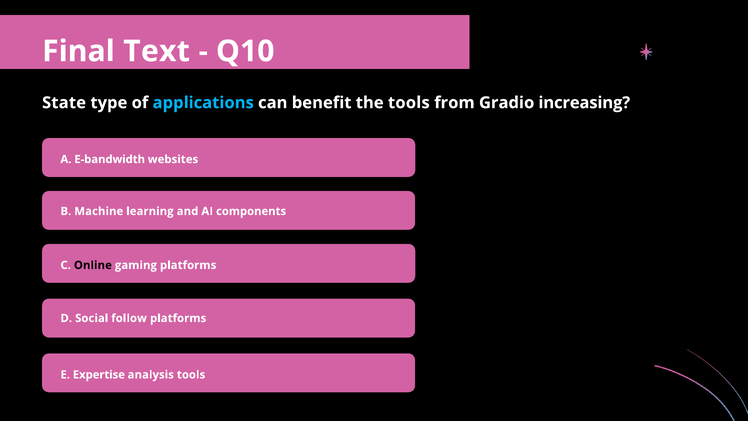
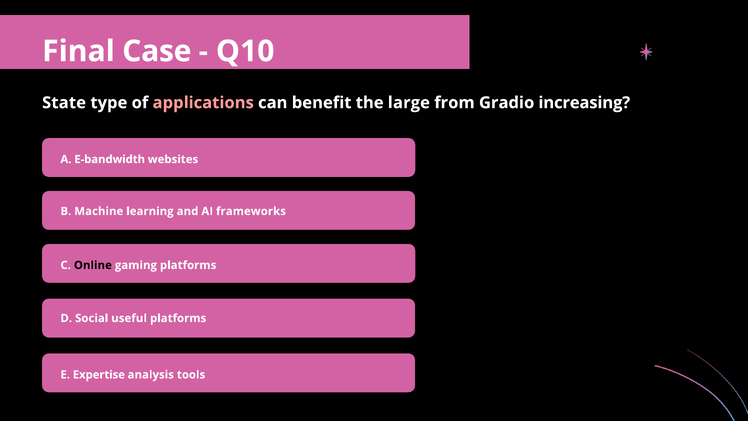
Text: Text -> Case (157, 51)
applications colour: light blue -> pink (203, 103)
the tools: tools -> large (409, 103)
components: components -> frameworks (251, 211)
follow: follow -> useful (129, 318)
